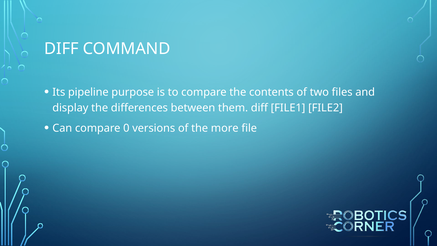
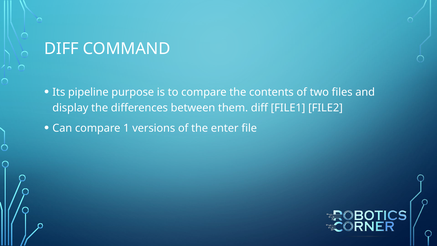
0: 0 -> 1 (126, 128)
more: more -> enter (225, 128)
